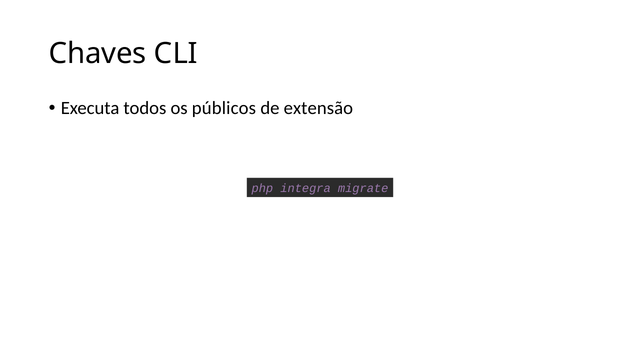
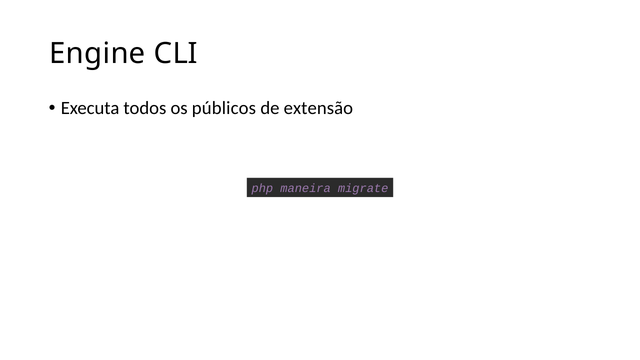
Chaves: Chaves -> Engine (97, 54)
integra: integra -> maneira (306, 188)
